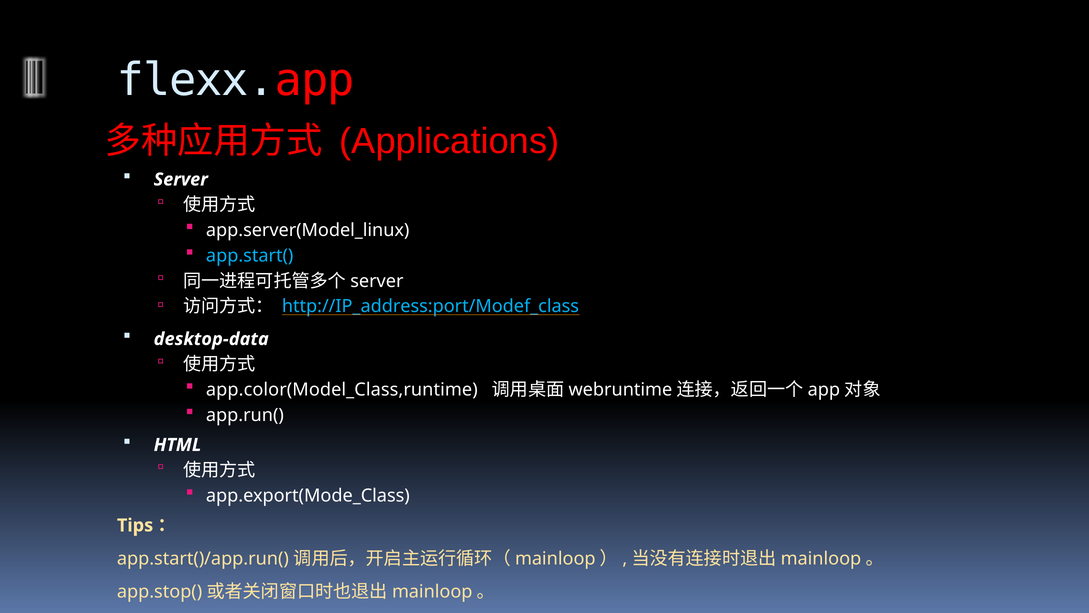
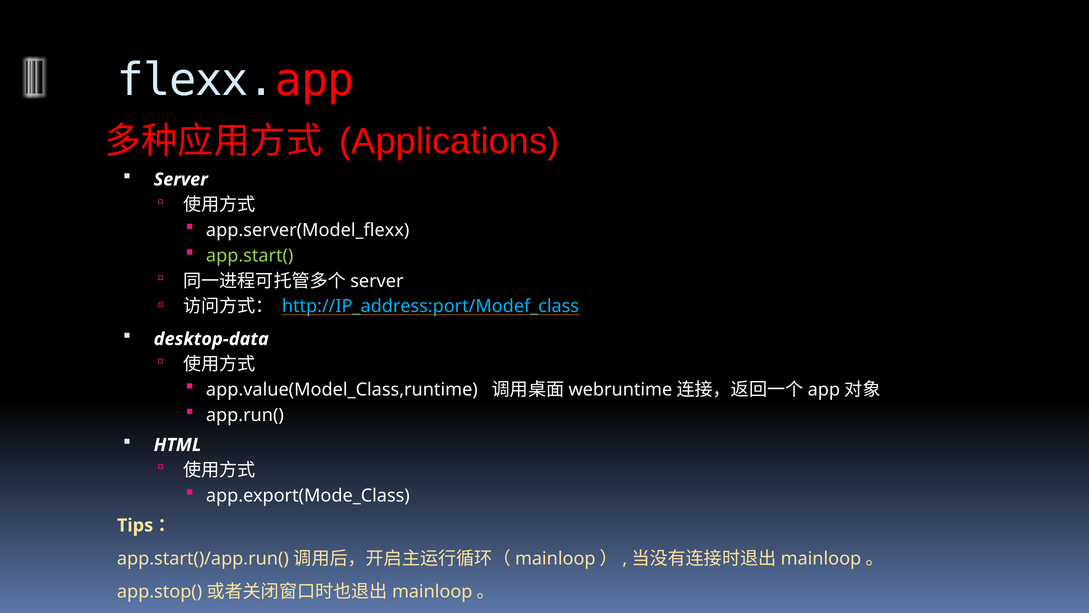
app.server(Model_linux: app.server(Model_linux -> app.server(Model_flexx (308, 230)
app.start( colour: light blue -> light green (250, 256)
app.color(Model_Class,runtime: app.color(Model_Class,runtime -> app.value(Model_Class,runtime (342, 390)
